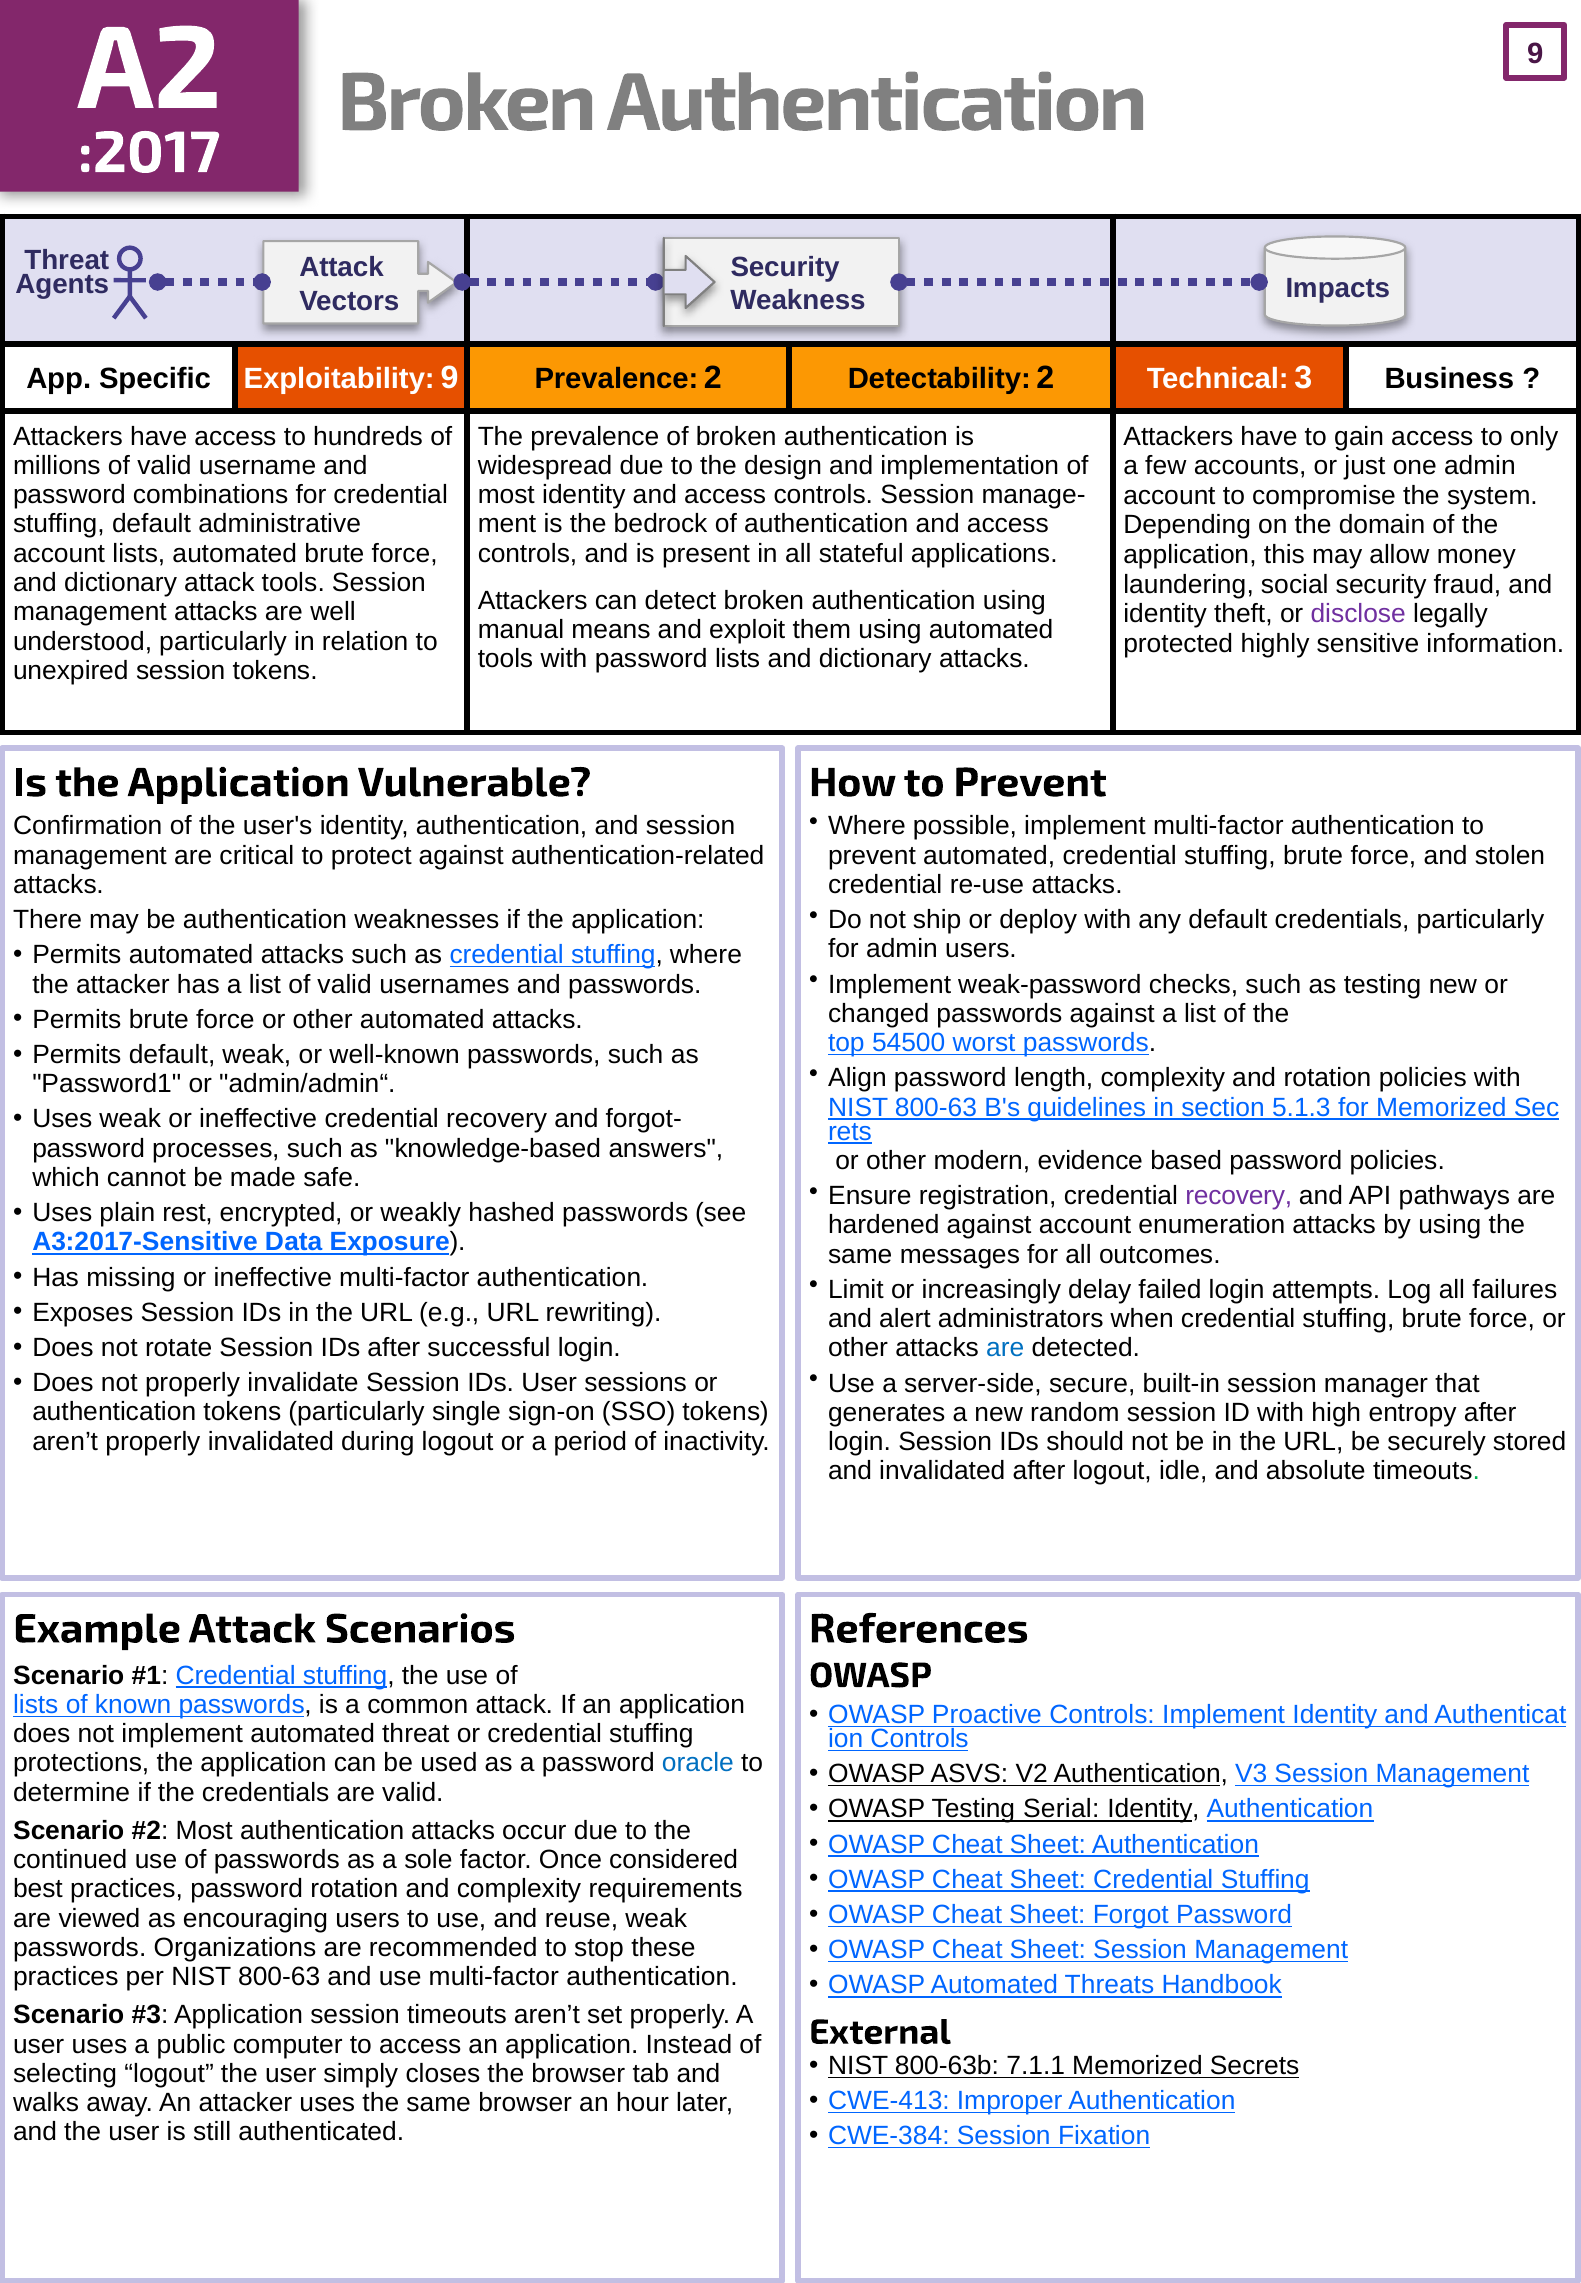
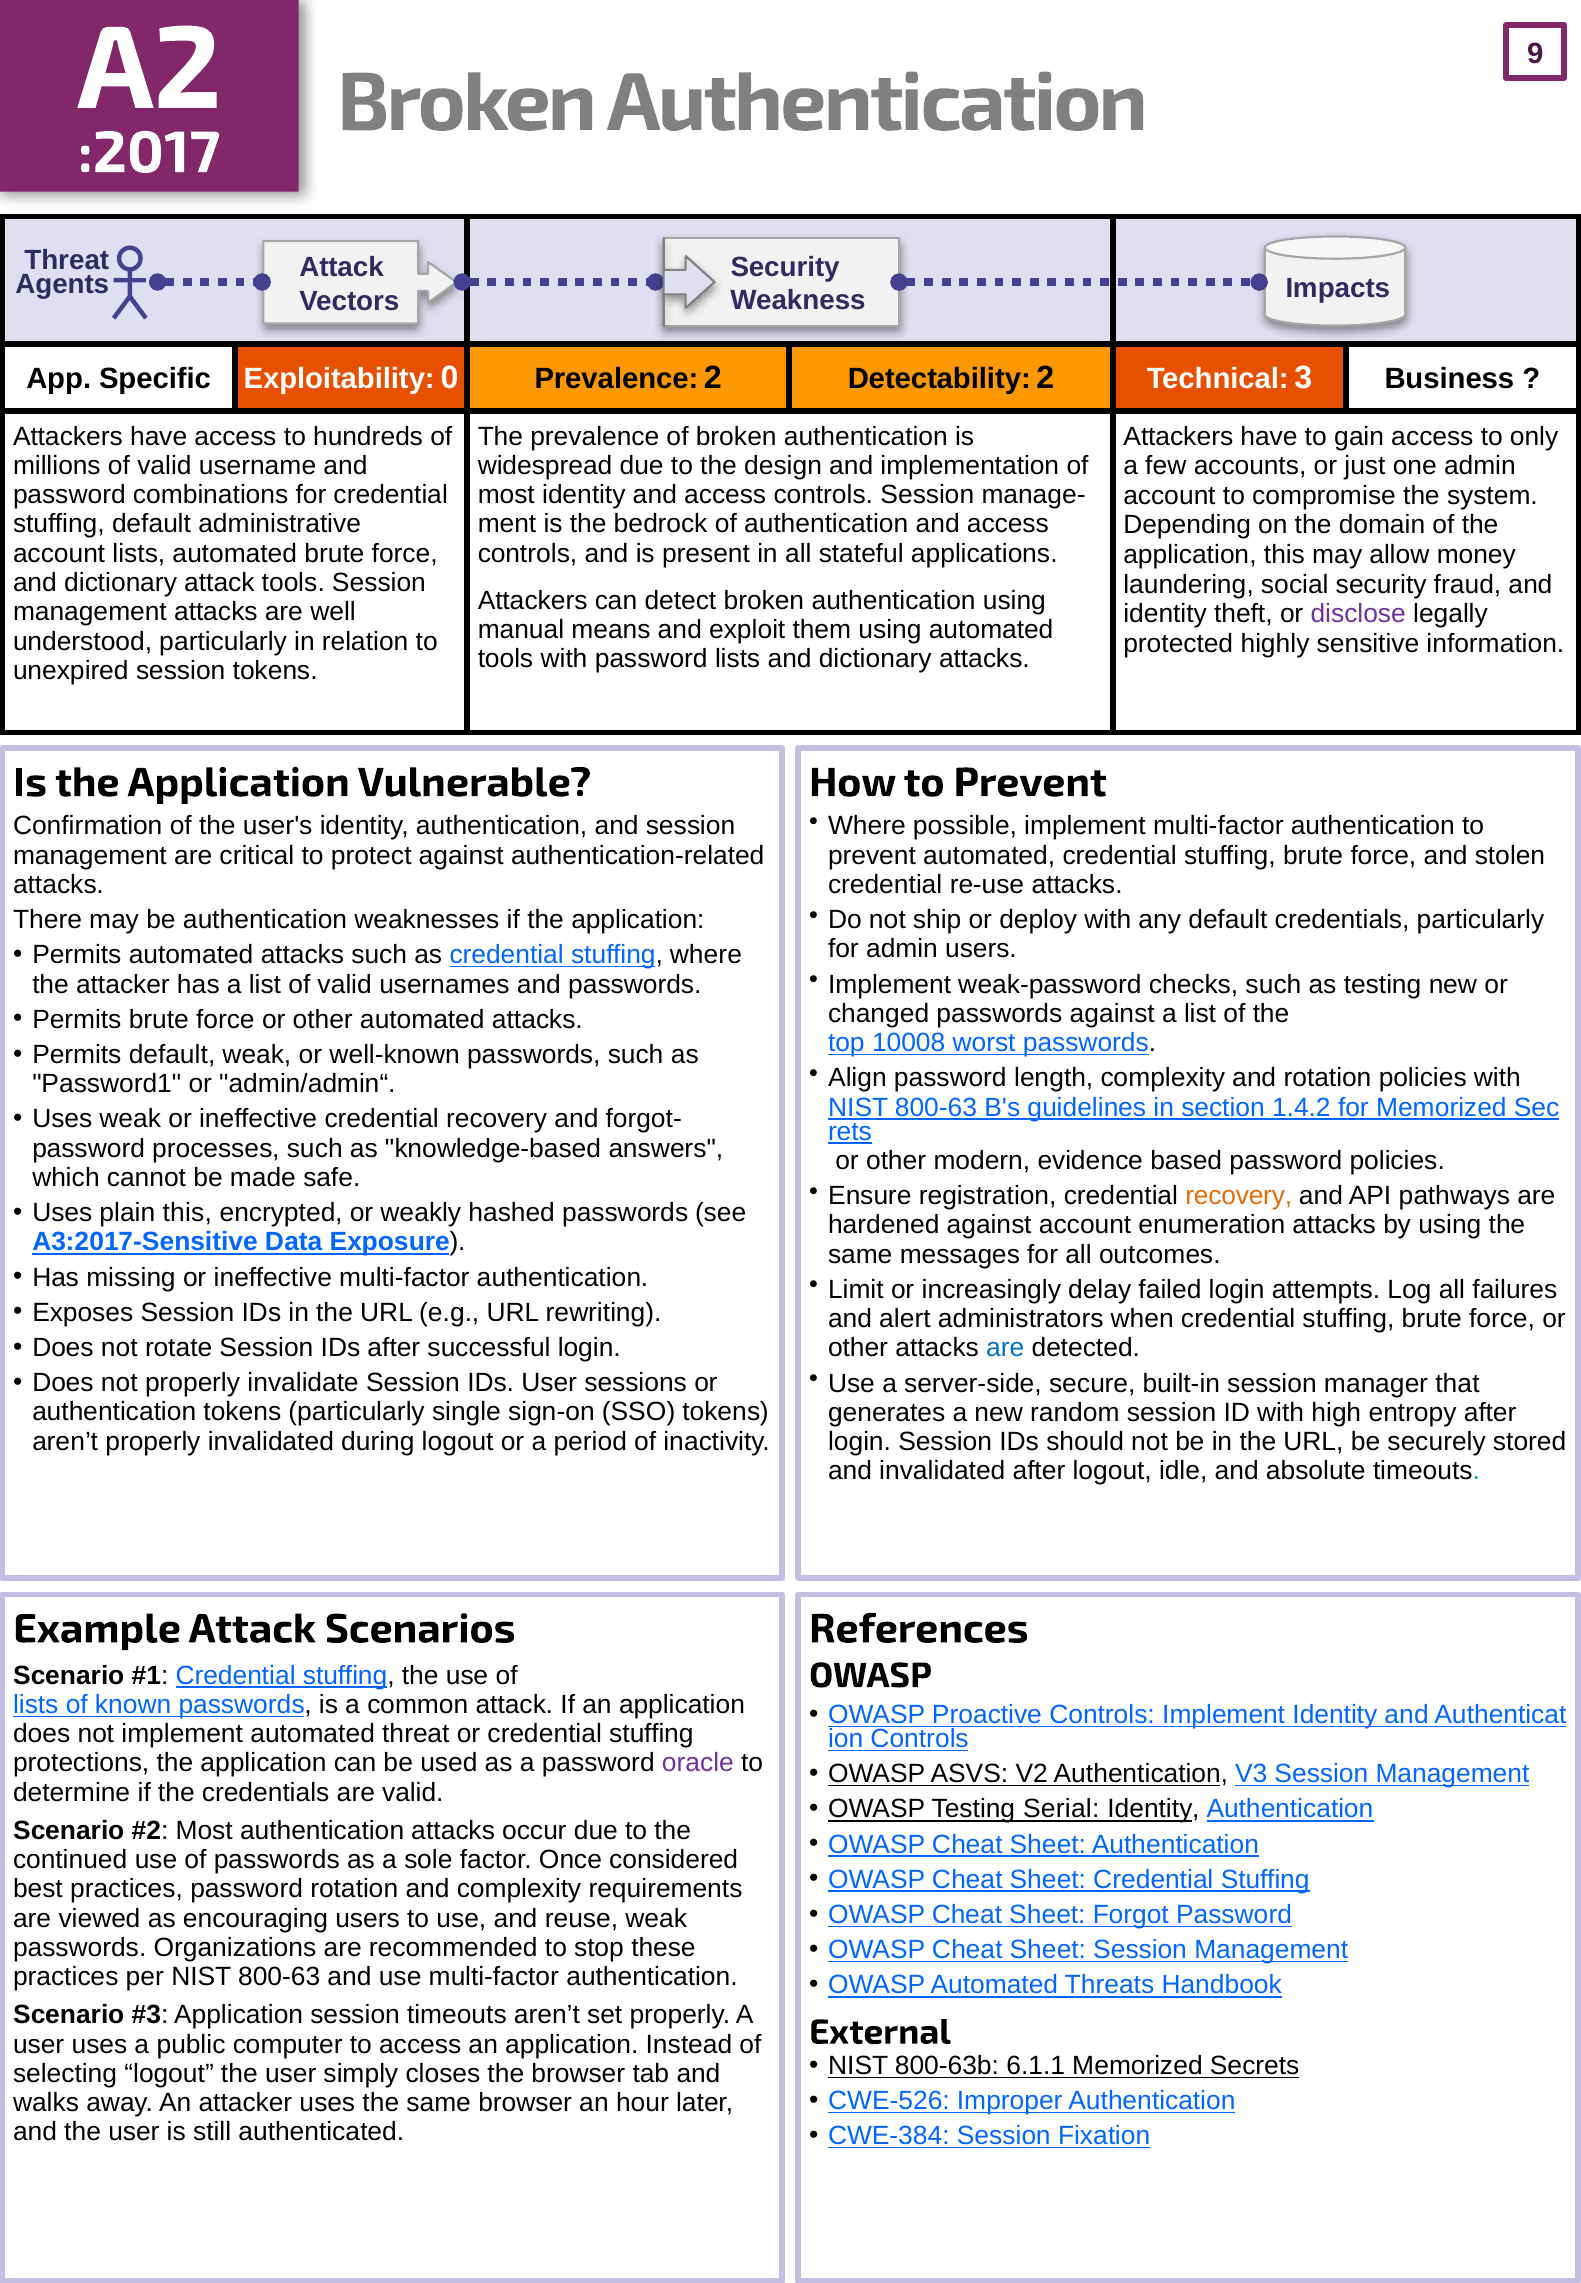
Exploitability 9: 9 -> 0 (449, 378)
54500: 54500 -> 10008 (909, 1043)
5.1.3: 5.1.3 -> 1.4.2 (1301, 1108)
recovery colour: purple -> orange (1239, 1196)
plain rest: rest -> this (187, 1213)
oracle colour: blue -> purple (698, 1764)
7.1.1: 7.1.1 -> 6.1.1 (1036, 2066)
CWE-413: CWE-413 -> CWE-526 (889, 2102)
